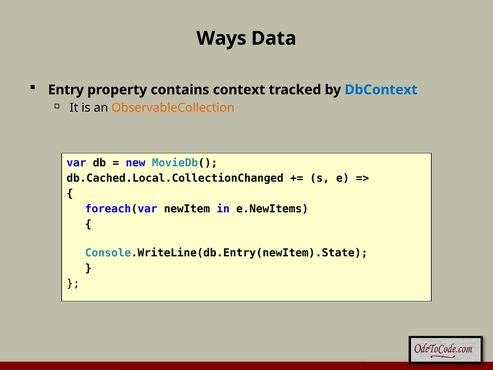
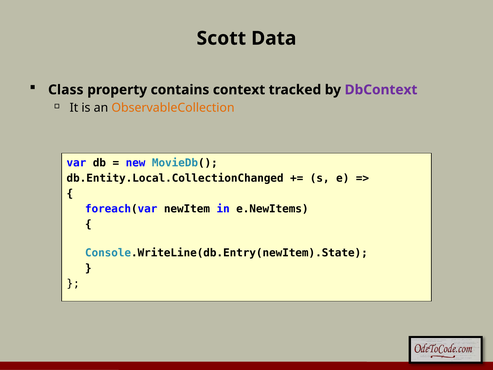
Ways: Ways -> Scott (221, 38)
Entry: Entry -> Class (66, 90)
DbContext colour: blue -> purple (381, 90)
db.Cached.Local.CollectionChanged: db.Cached.Local.CollectionChanged -> db.Entity.Local.CollectionChanged (175, 178)
